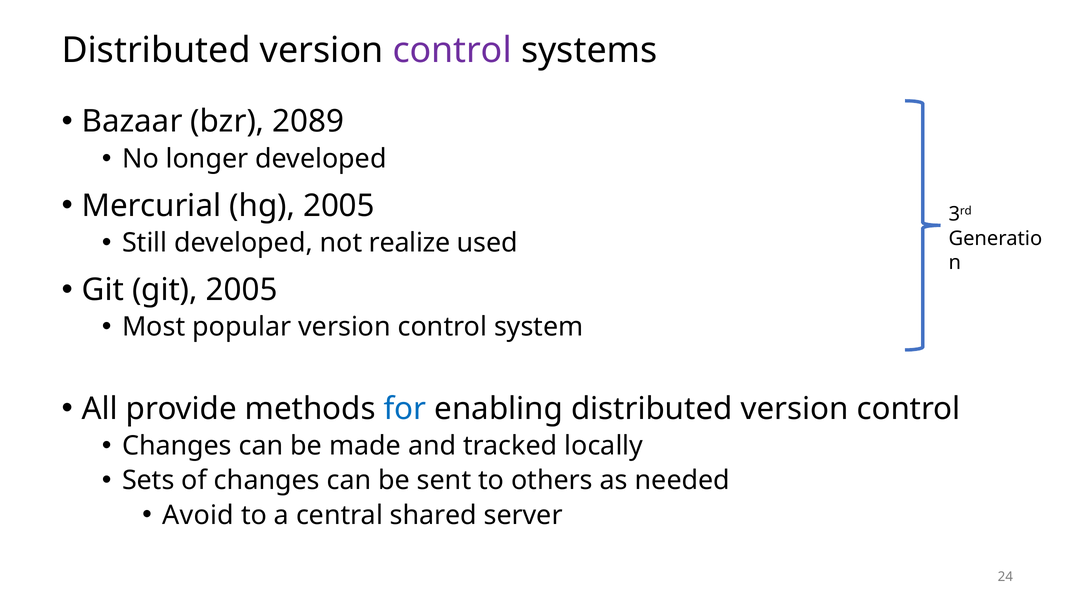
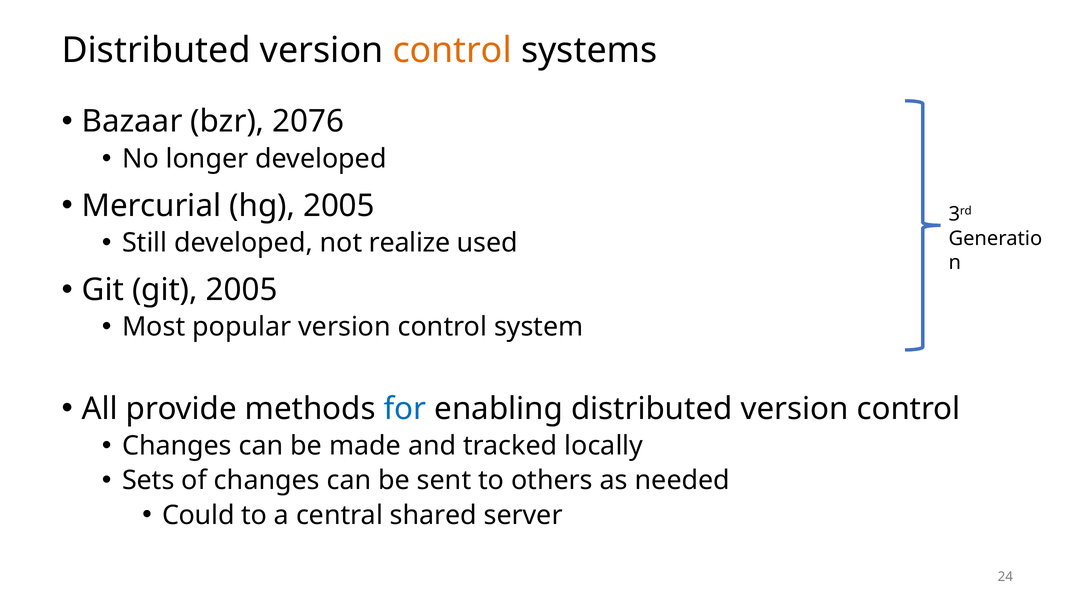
control colour: purple -> orange (452, 50)
2089: 2089 -> 2076 (308, 122)
Avoid: Avoid -> Could (198, 515)
